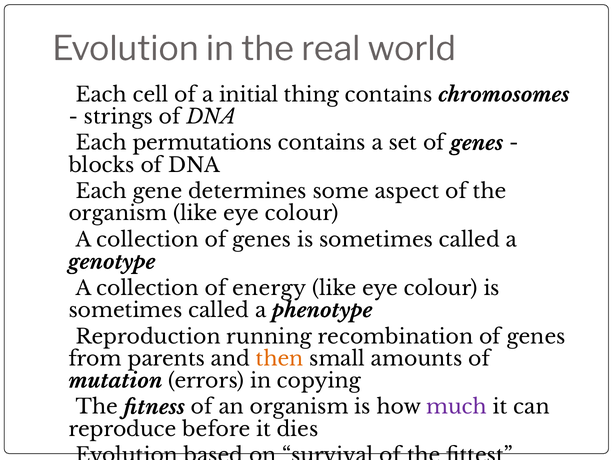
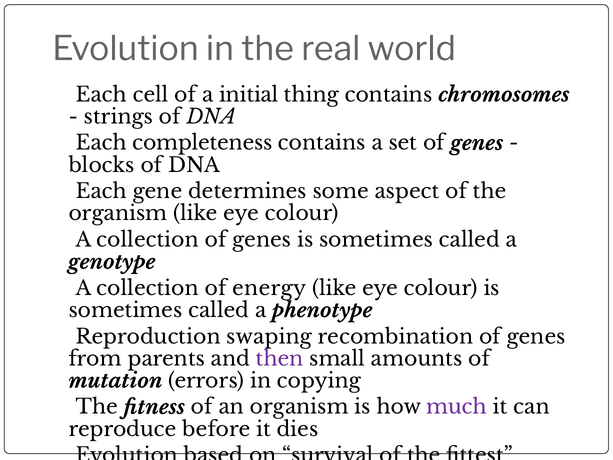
permutations: permutations -> completeness (202, 143)
running: running -> swaping (269, 337)
then colour: orange -> purple (280, 359)
